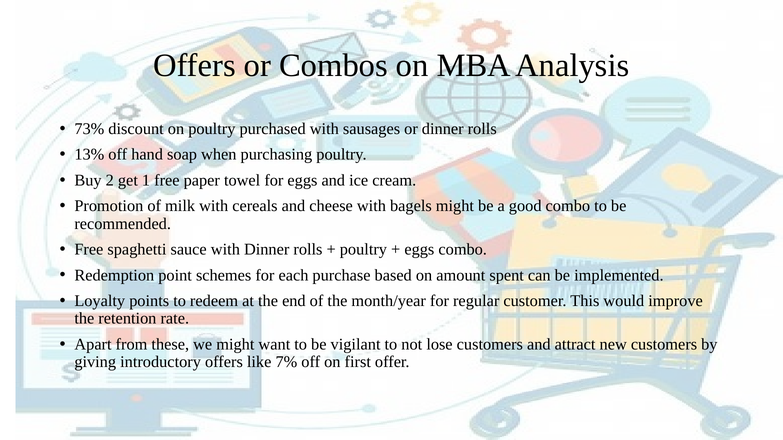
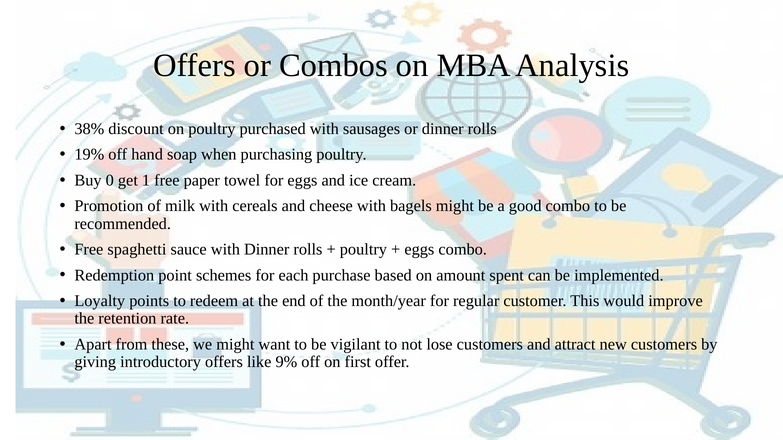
73%: 73% -> 38% (89, 129)
13%: 13% -> 19% (89, 155)
2: 2 -> 0 (110, 180)
7%: 7% -> 9% (286, 362)
